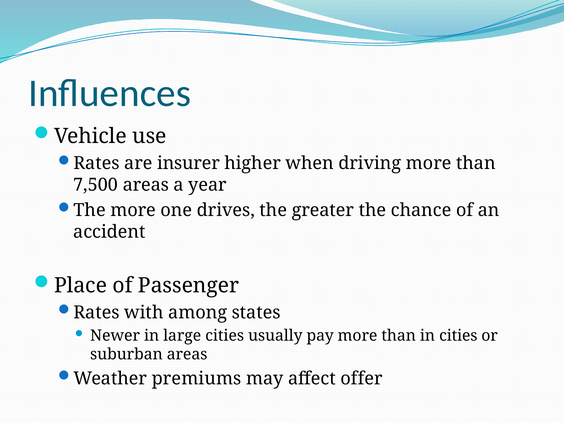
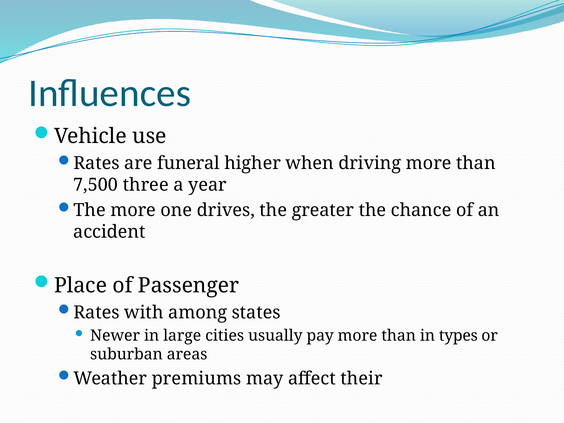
insurer: insurer -> funeral (189, 163)
7,500 areas: areas -> three (146, 185)
in cities: cities -> types (458, 336)
offer: offer -> their (362, 379)
